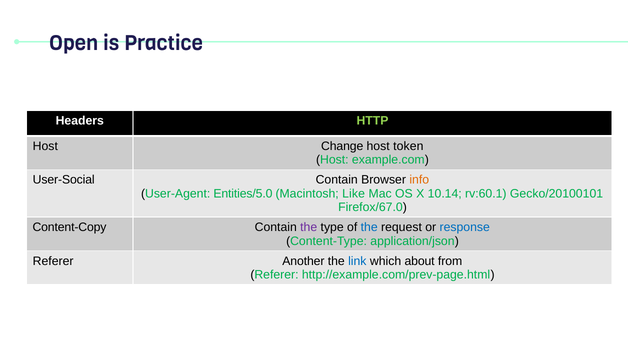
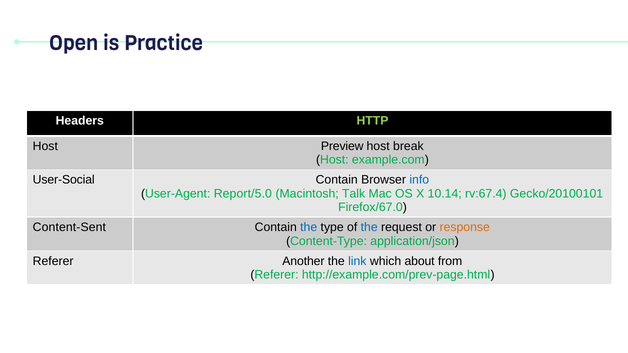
Change: Change -> Preview (342, 146)
token: token -> break (408, 146)
info colour: orange -> blue (419, 180)
Entities/5.0: Entities/5.0 -> Report/5.0 (243, 194)
Like: Like -> Talk (354, 194)
rv:60.1: rv:60.1 -> rv:67.4 (486, 194)
Content-Copy: Content-Copy -> Content-Sent (69, 227)
the colour: purple -> blue (309, 227)
response colour: blue -> orange (465, 227)
